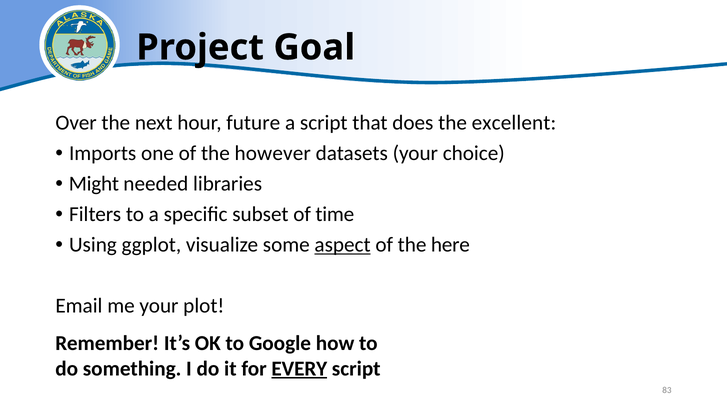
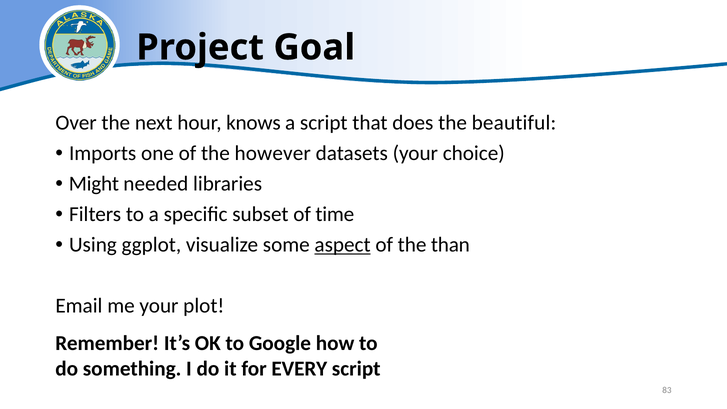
future: future -> knows (253, 123)
excellent: excellent -> beautiful (514, 123)
here: here -> than (450, 245)
EVERY underline: present -> none (299, 369)
